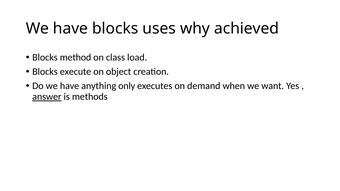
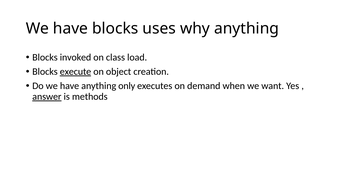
why achieved: achieved -> anything (247, 29)
method: method -> invoked (76, 57)
execute underline: none -> present (76, 72)
